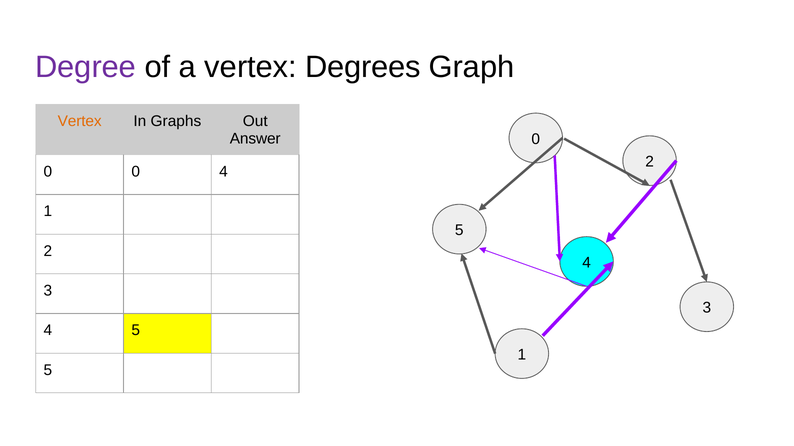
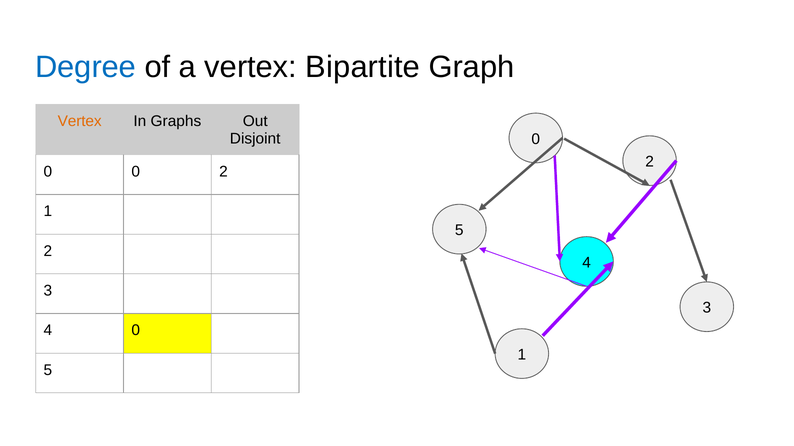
Degree colour: purple -> blue (86, 67)
Degrees: Degrees -> Bipartite (363, 67)
Answer: Answer -> Disjoint (255, 139)
0 4: 4 -> 2 (223, 172)
4 5: 5 -> 0 (136, 331)
